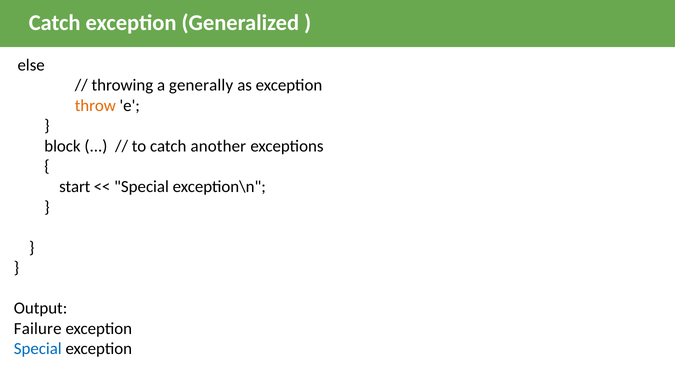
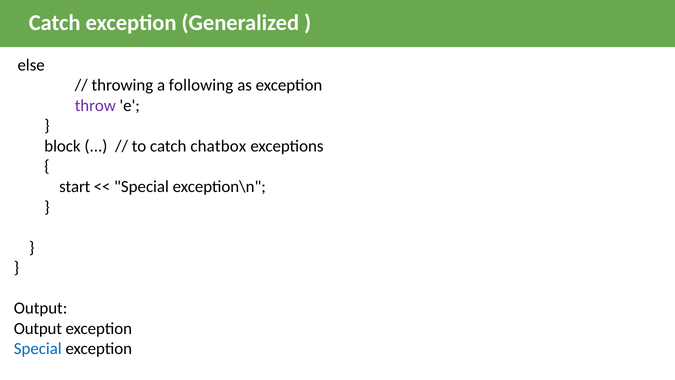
generally: generally -> following (201, 85)
throw colour: orange -> purple (95, 106)
another: another -> chatbox (218, 146)
Failure: Failure -> Output (38, 328)
